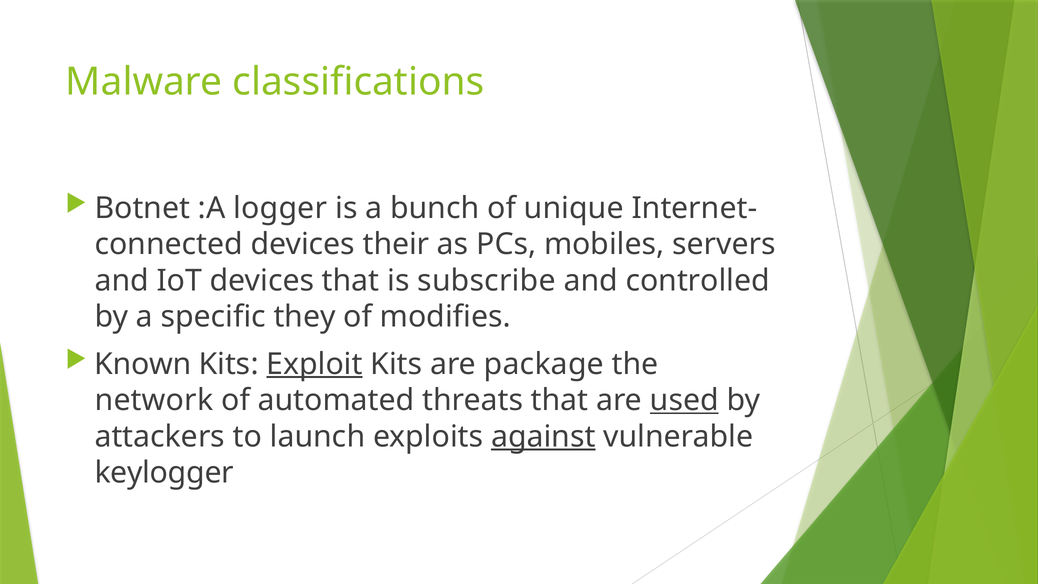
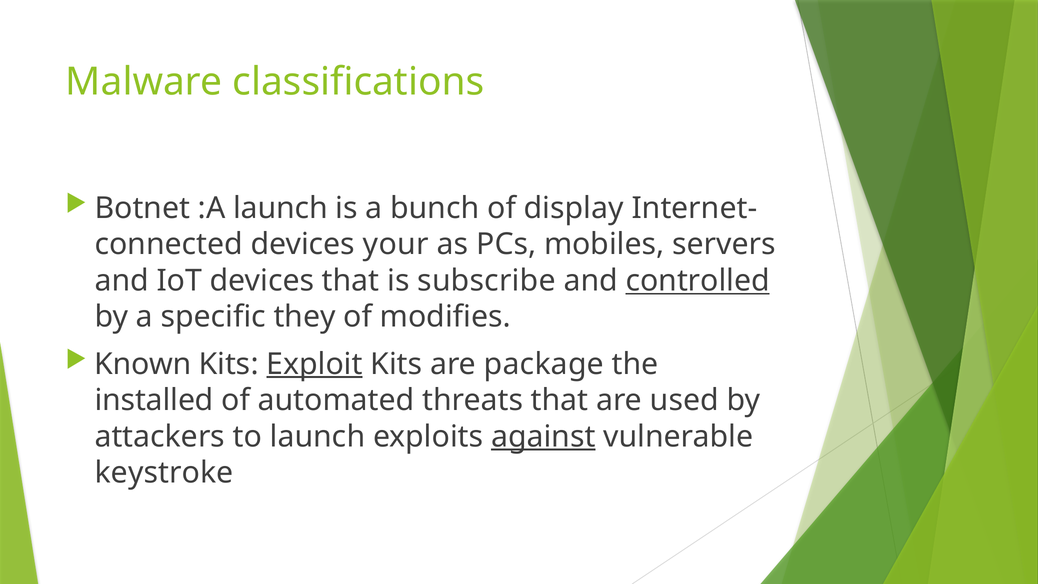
:A logger: logger -> launch (280, 208)
unique: unique -> display (574, 208)
their: their -> your (396, 244)
controlled underline: none -> present (698, 281)
network: network -> installed (154, 400)
used underline: present -> none (684, 400)
keylogger: keylogger -> keystroke (164, 473)
